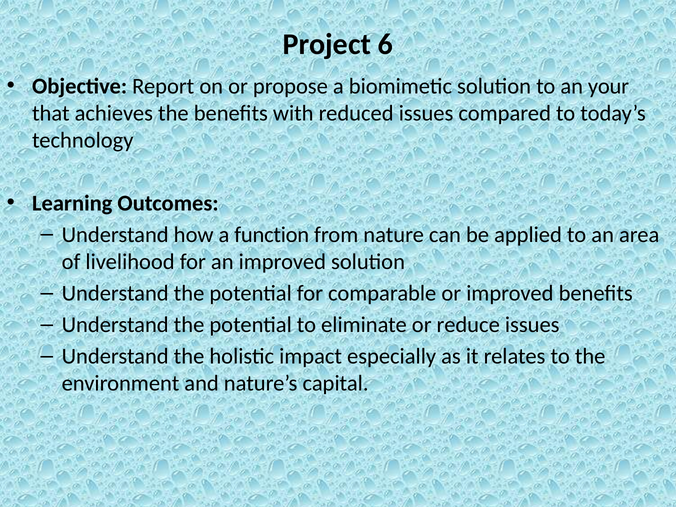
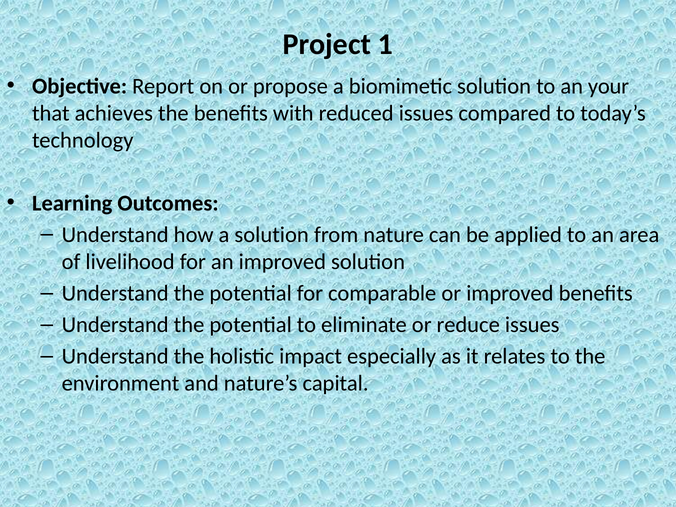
6: 6 -> 1 (385, 44)
a function: function -> solution (272, 235)
